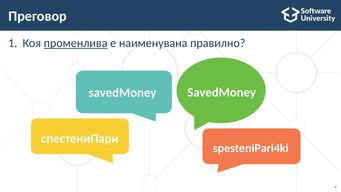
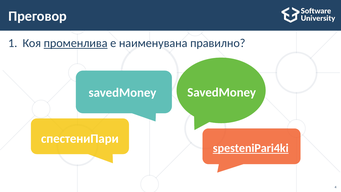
spesteniPari4ki underline: none -> present (251, 148)
